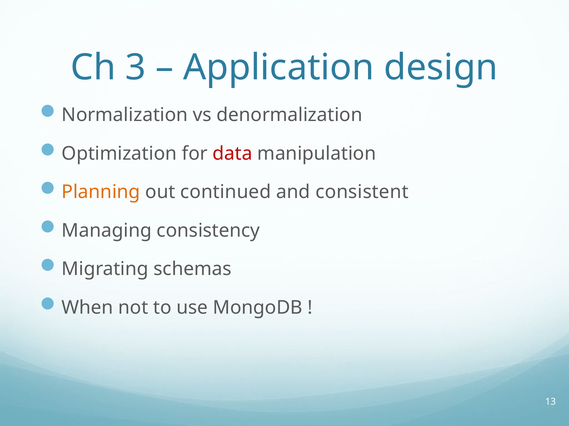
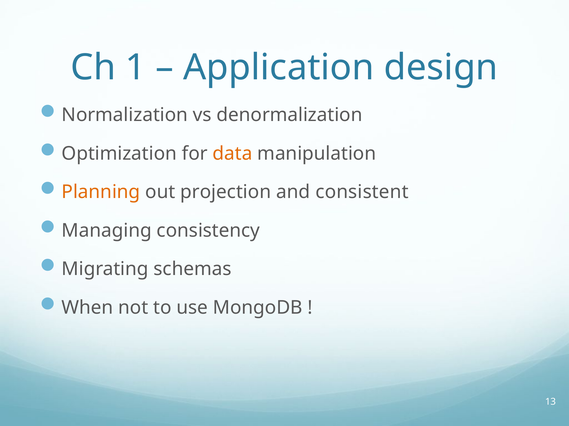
3: 3 -> 1 (136, 68)
data colour: red -> orange (232, 154)
continued: continued -> projection (226, 192)
